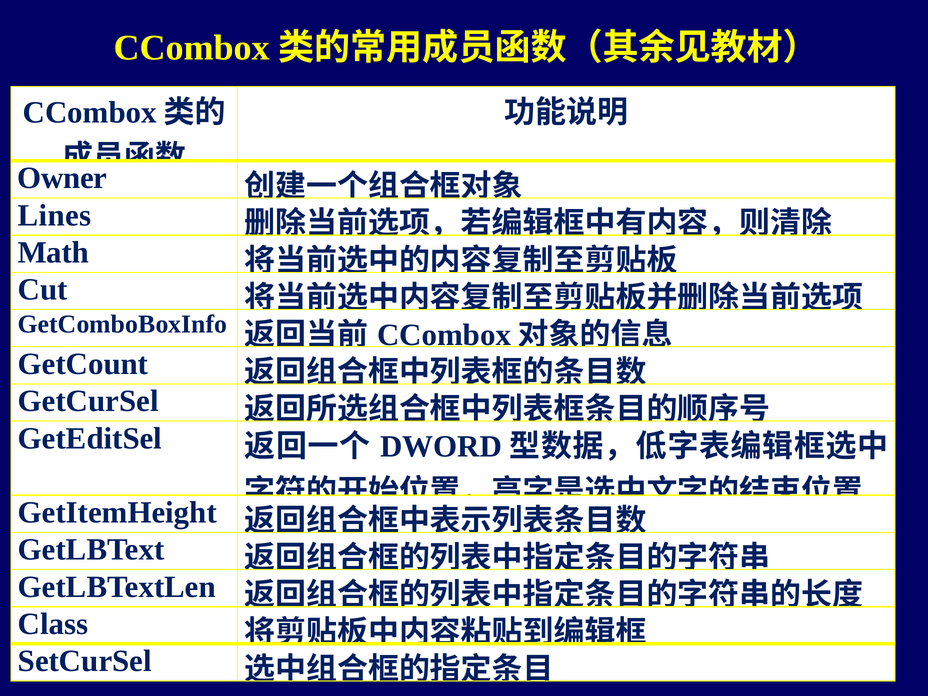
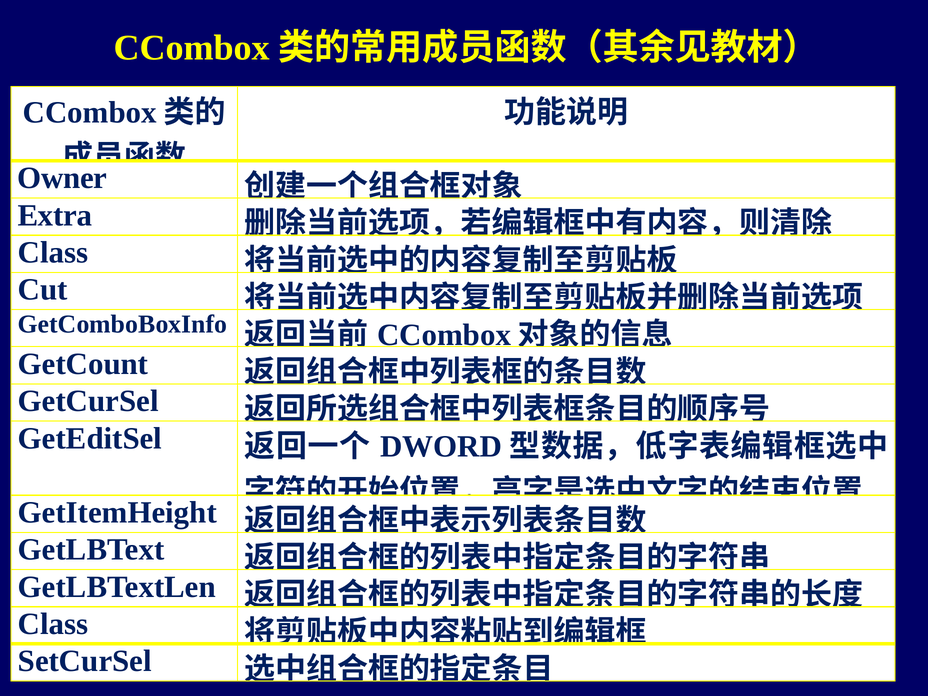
Lines: Lines -> Extra (55, 215)
Math: Math -> Class (53, 253)
